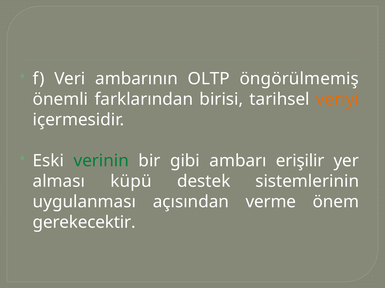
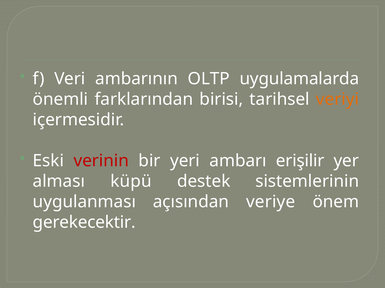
öngörülmemiş: öngörülmemiş -> uygulamalarda (299, 79)
verinin colour: green -> red (101, 161)
gibi: gibi -> yeri (185, 161)
verme: verme -> veriye (271, 202)
